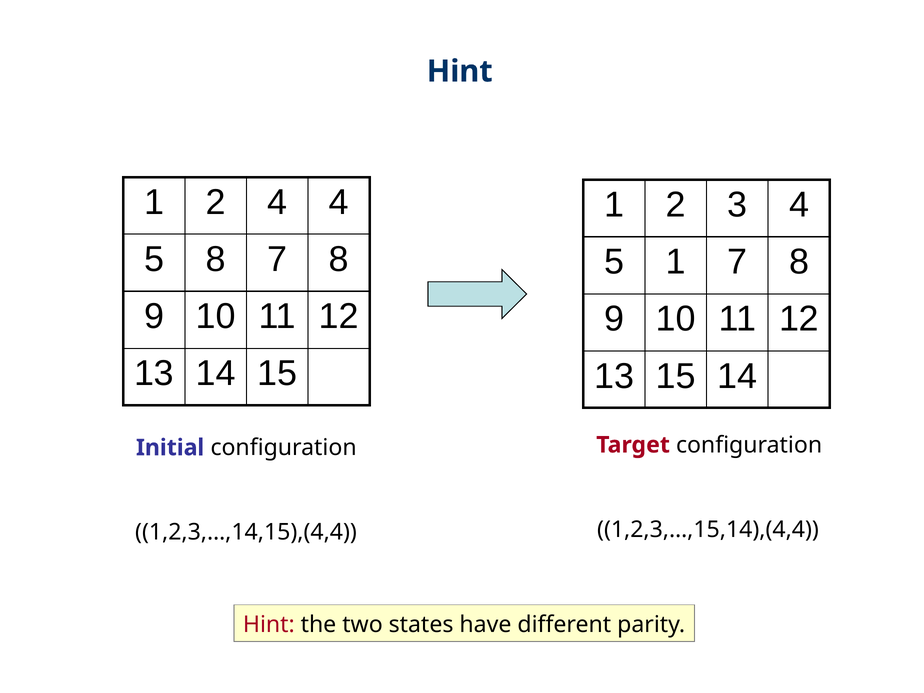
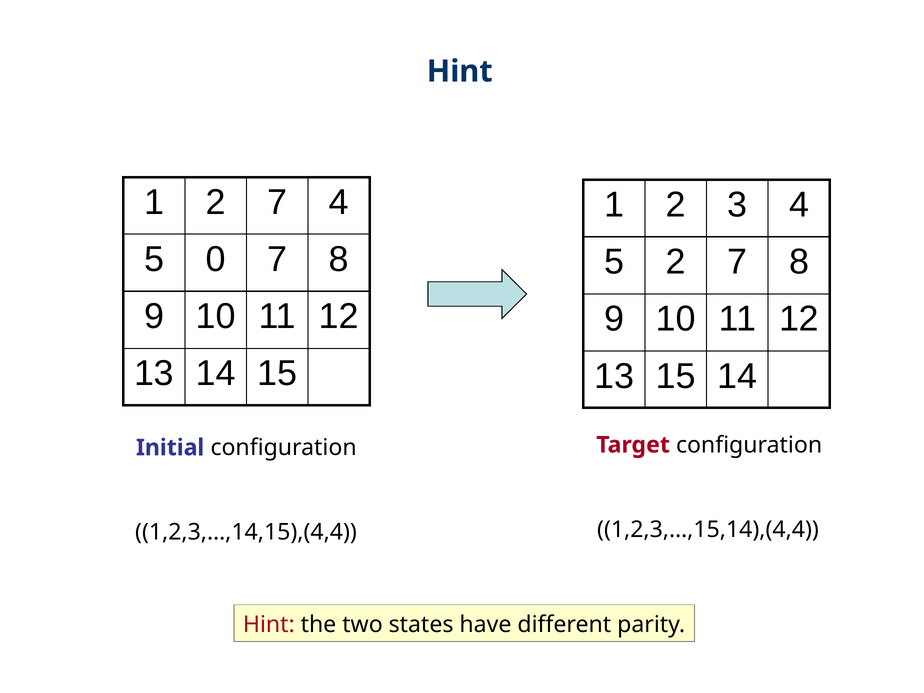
1 2 4: 4 -> 7 (277, 202)
5 8: 8 -> 0 (216, 259)
5 1: 1 -> 2 (676, 262)
